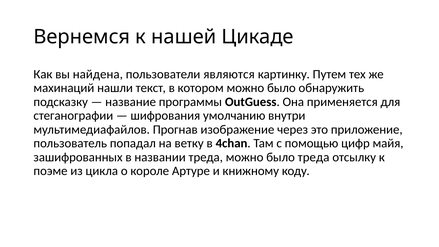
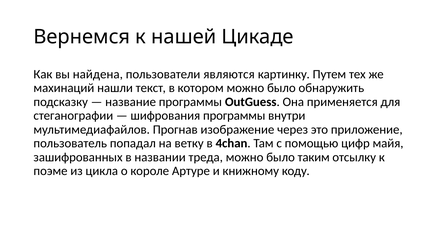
шифрования умолчанию: умолчанию -> программы (234, 116)
было треда: треда -> таким (314, 157)
